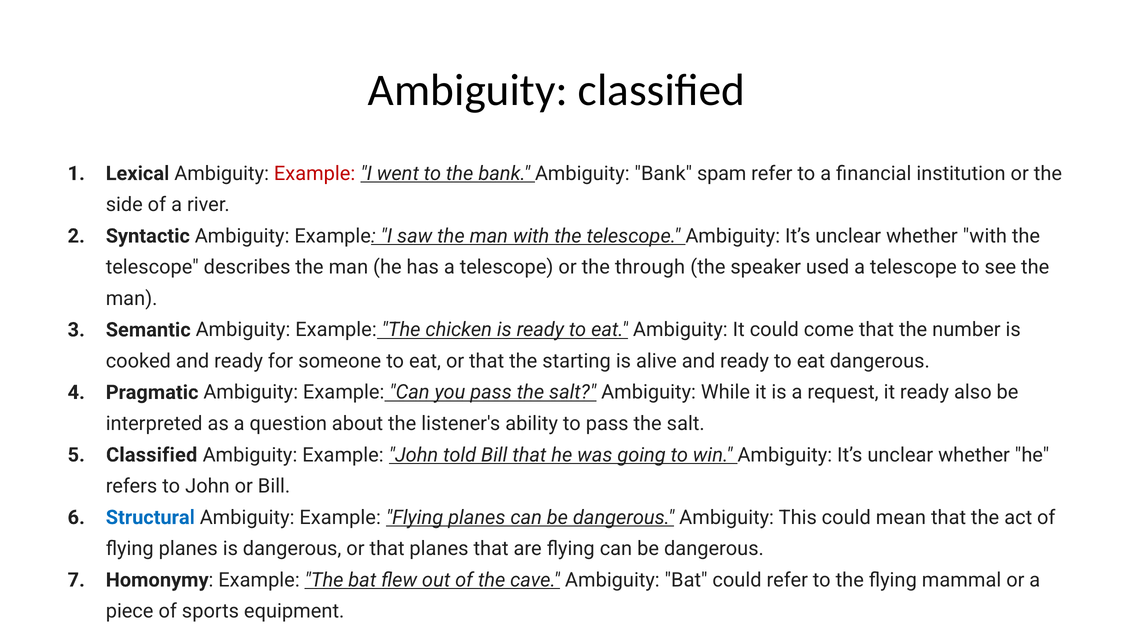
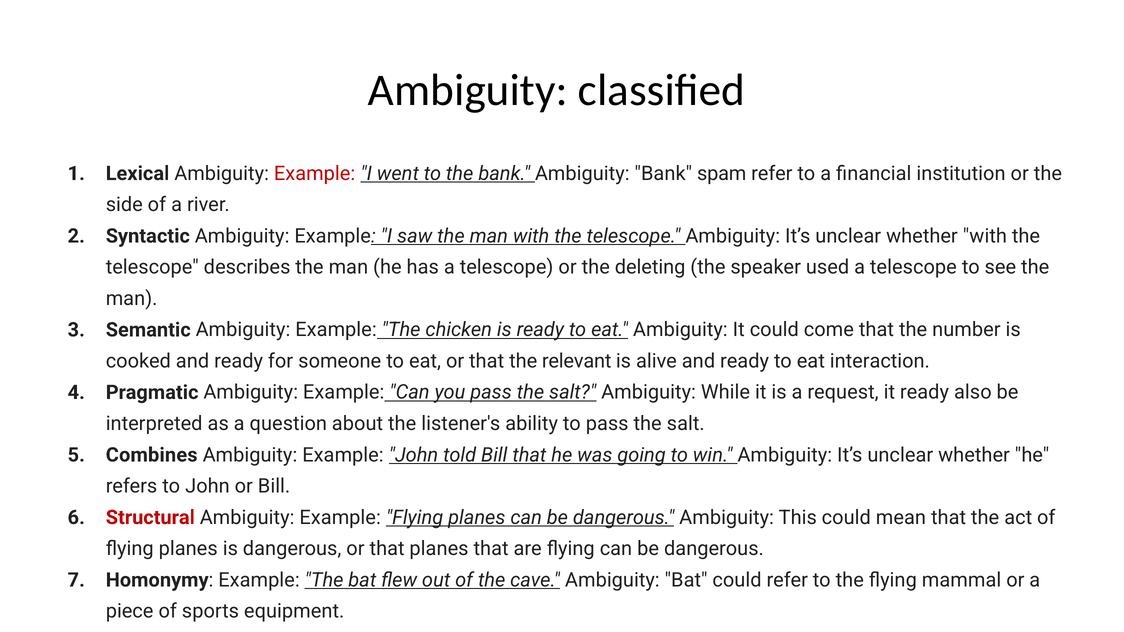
through: through -> deleting (650, 267)
starting: starting -> relevant (577, 361)
eat dangerous: dangerous -> interaction (880, 361)
Classified: Classified -> Combines (152, 455)
Structural colour: blue -> red (150, 518)
